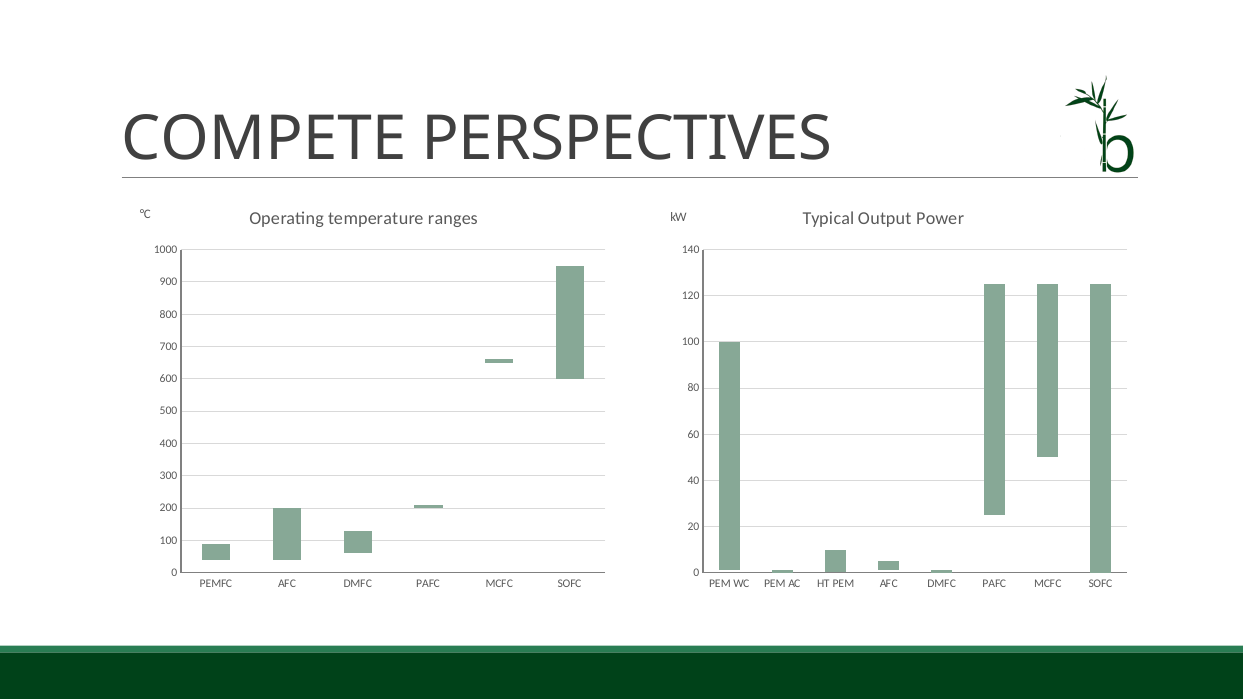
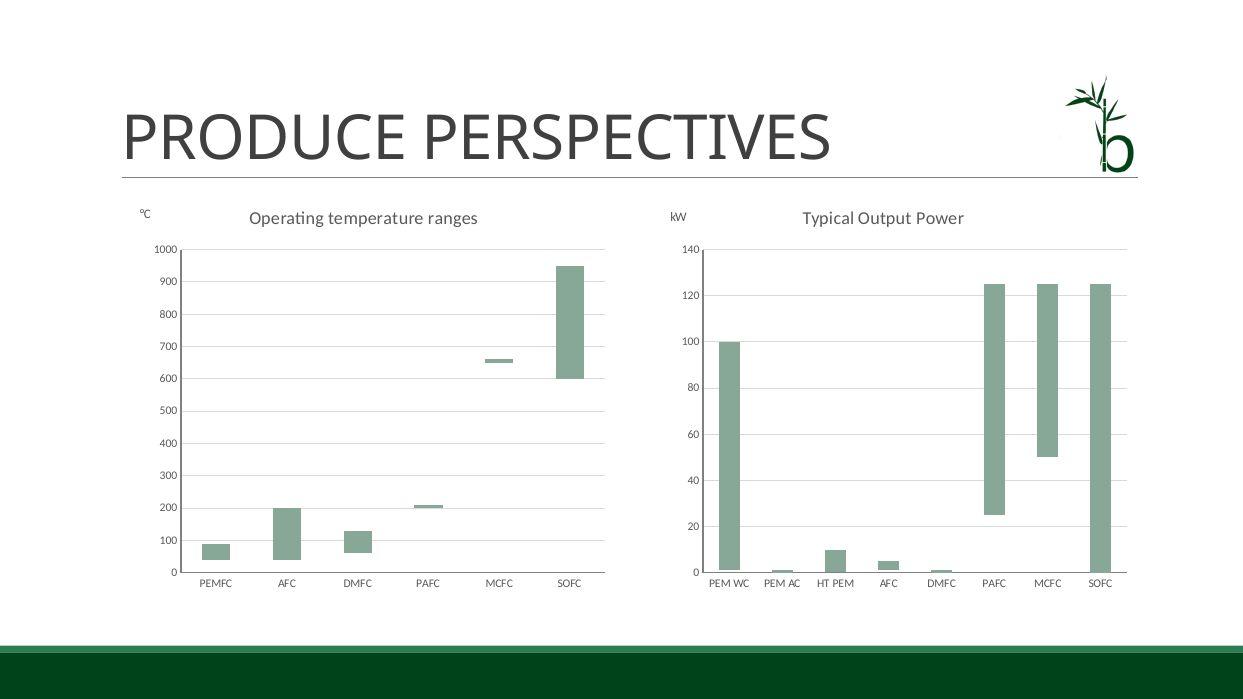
COMPETE: COMPETE -> PRODUCE (264, 139)
